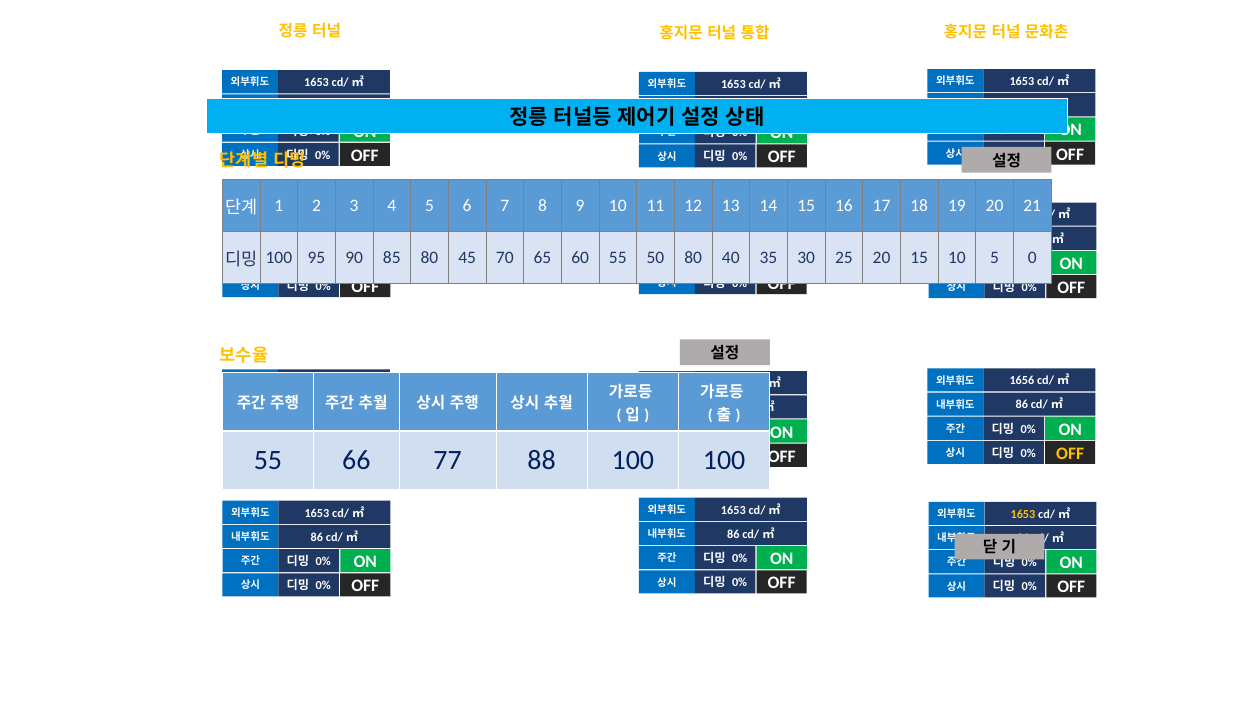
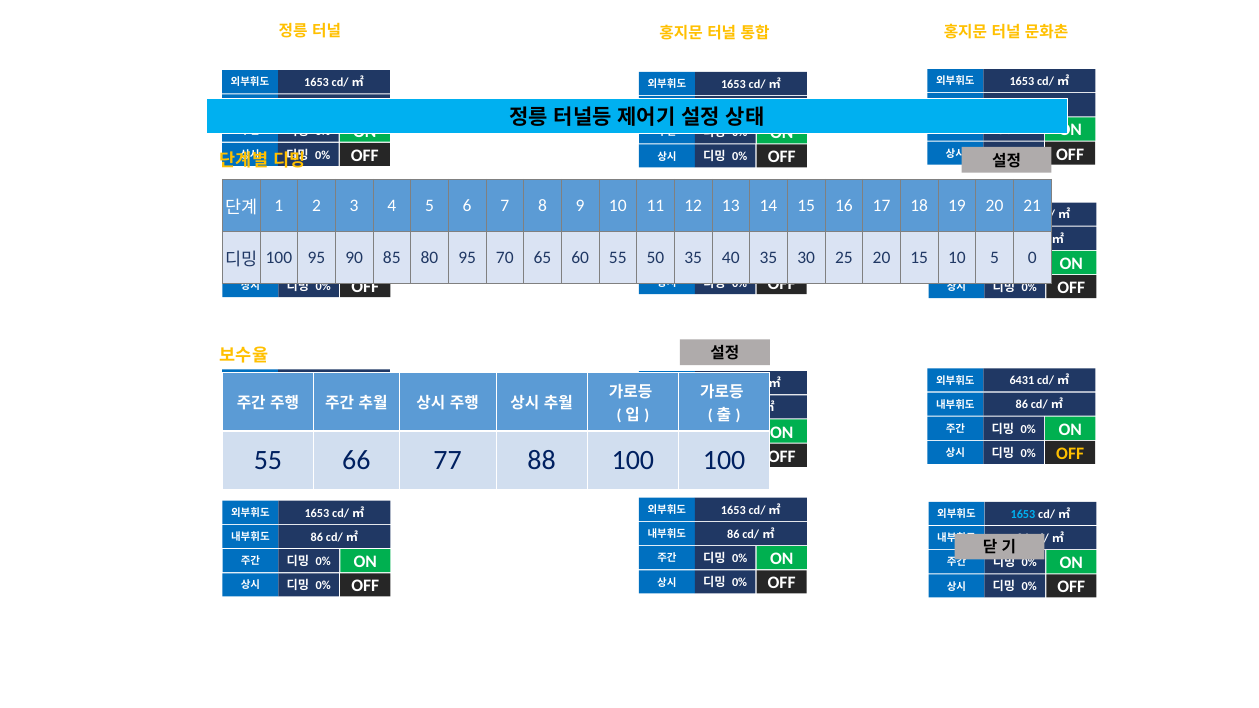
80 45: 45 -> 95 (467, 258)
80: 80 -> 35 (693, 258)
1656: 1656 -> 6431 (1022, 381)
1653 colour: yellow -> light blue (1023, 514)
